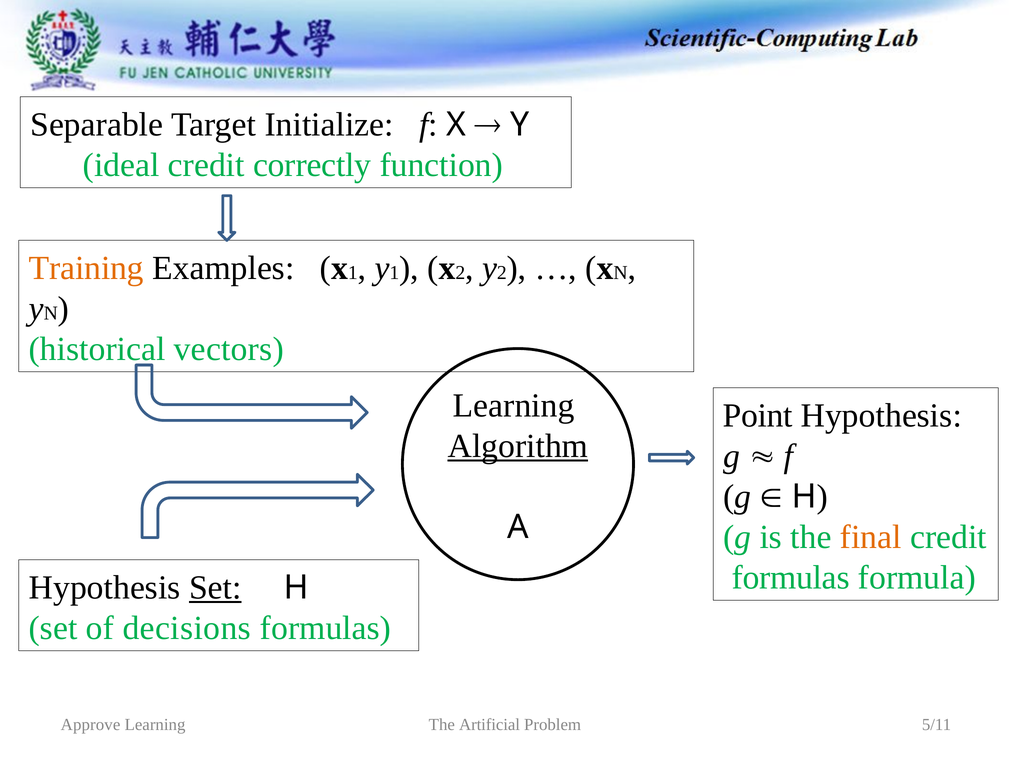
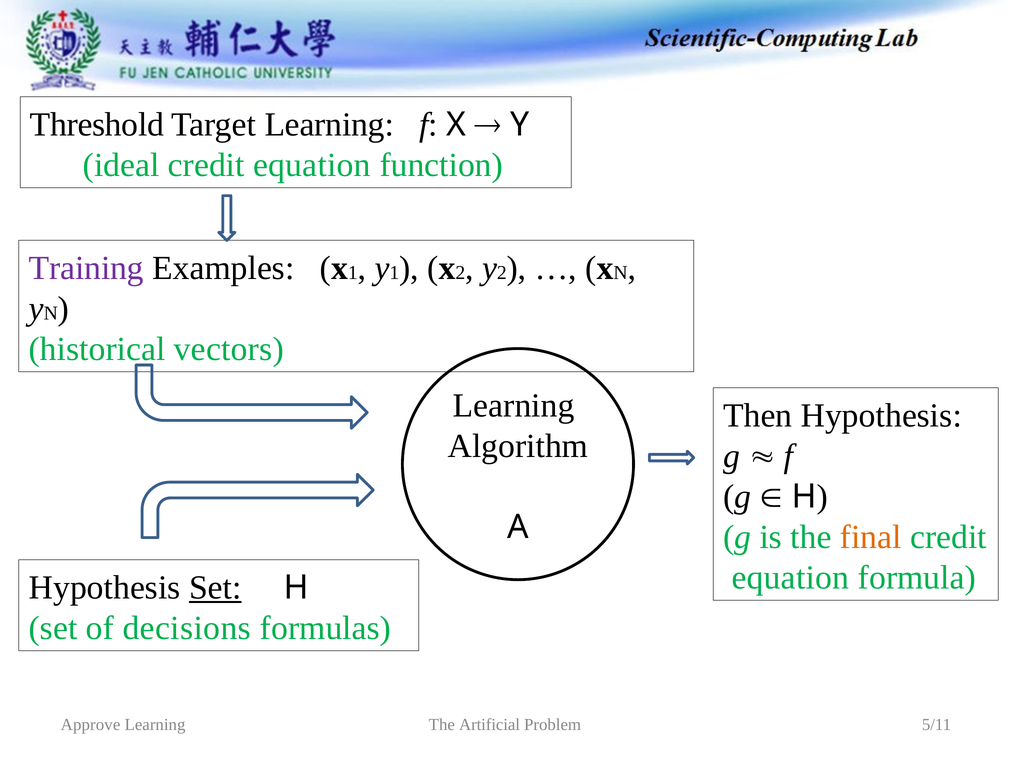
Separable: Separable -> Threshold (97, 125)
Target Initialize: Initialize -> Learning (329, 125)
ideal credit correctly: correctly -> equation (312, 165)
Training colour: orange -> purple (86, 268)
Point: Point -> Then (758, 415)
Algorithm underline: present -> none (518, 446)
formulas: formulas -> equation (790, 577)
